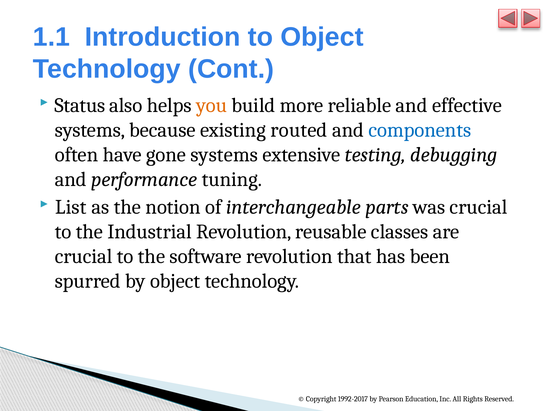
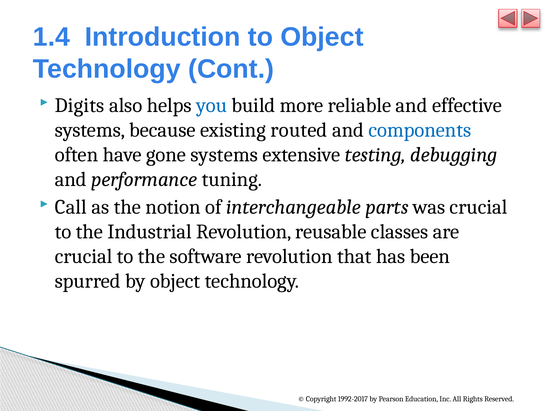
1.1: 1.1 -> 1.4 (51, 37)
Status: Status -> Digits (80, 105)
you colour: orange -> blue (212, 105)
List: List -> Call (71, 207)
